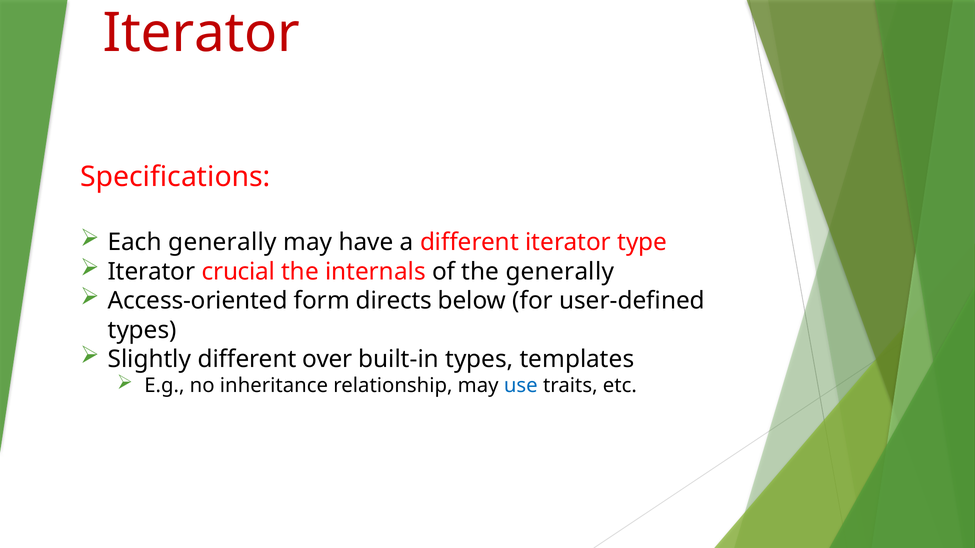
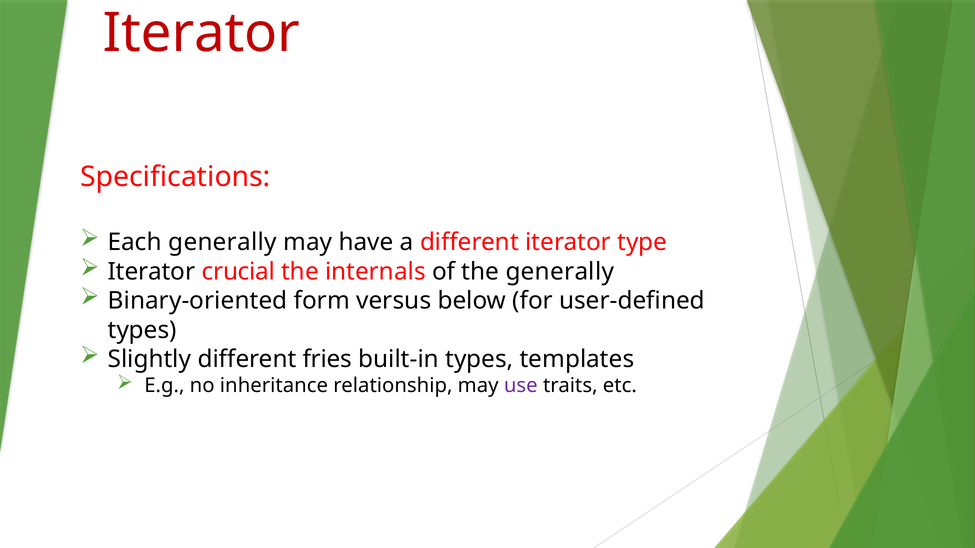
Access-oriented: Access-oriented -> Binary-oriented (198, 301)
directs: directs -> versus (394, 301)
over: over -> fries (327, 360)
use colour: blue -> purple (521, 386)
